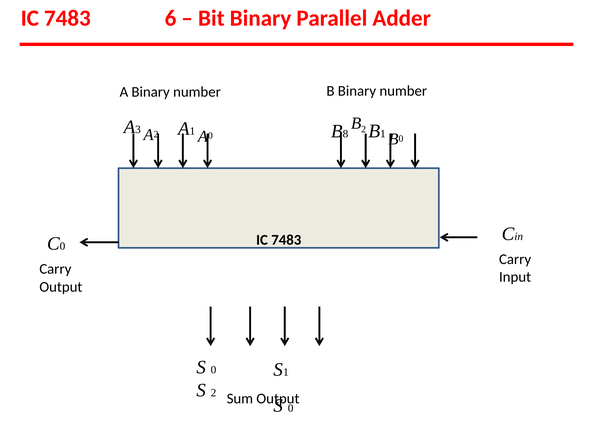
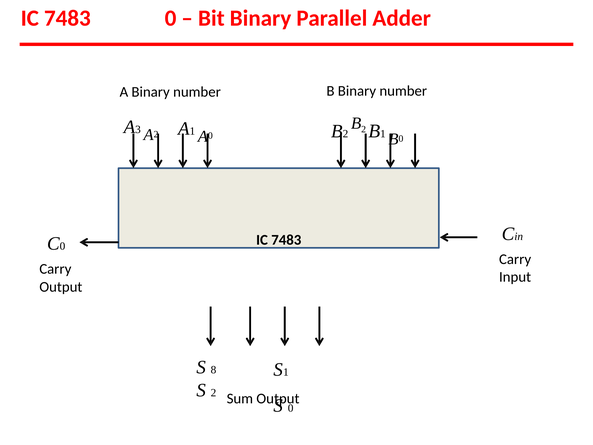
7483 6: 6 -> 0 (171, 18)
8: 8 -> 2 (345, 134)
0: 0 -> 8 (213, 370)
